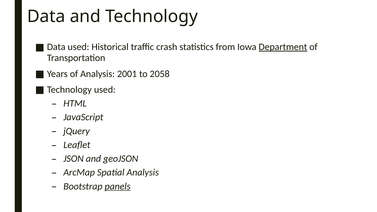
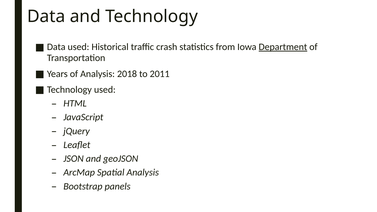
2001: 2001 -> 2018 (127, 74)
2058: 2058 -> 2011 (160, 74)
panels underline: present -> none (118, 186)
